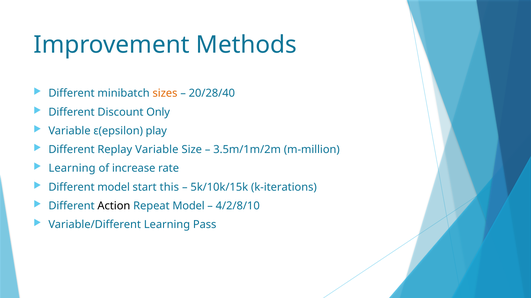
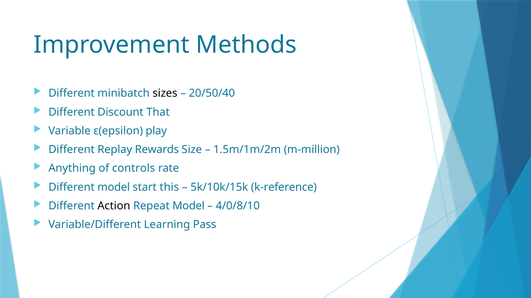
sizes colour: orange -> black (165, 93)
20/28/40: 20/28/40 -> 20/50/40 (212, 93)
Only: Only -> That (158, 112)
Replay Variable: Variable -> Rewards (157, 150)
3.5m/1m/2m: 3.5m/1m/2m -> 1.5m/1m/2m (247, 150)
Learning: Learning -> Anything (72, 169)
increase: increase -> controls (134, 169)
k-iterations: k-iterations -> k-reference (284, 188)
4/2/8/10: 4/2/8/10 -> 4/0/8/10 (238, 206)
